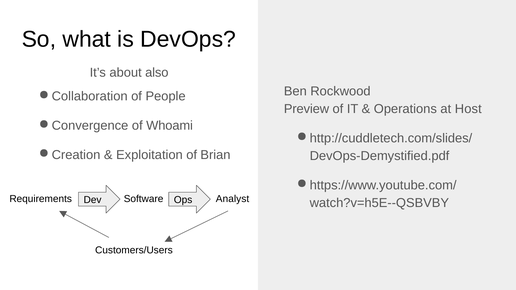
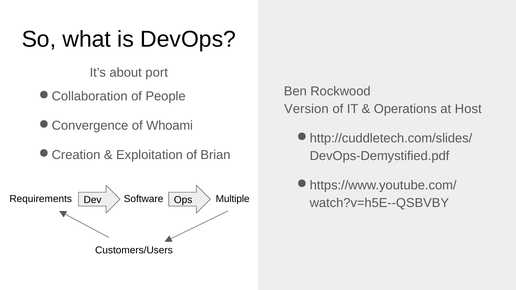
also: also -> port (157, 73)
Preview: Preview -> Version (306, 109)
Analyst: Analyst -> Multiple (233, 199)
